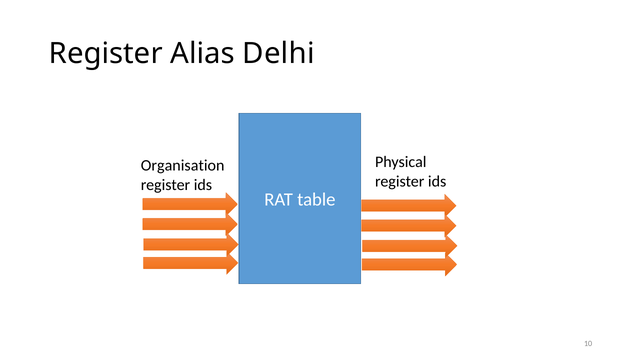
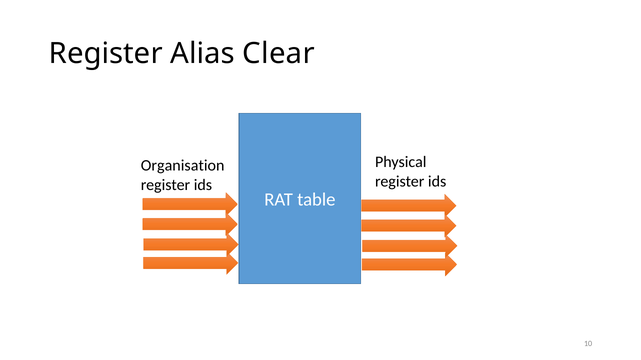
Delhi: Delhi -> Clear (279, 54)
